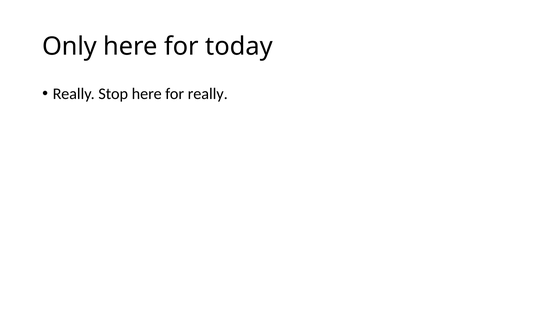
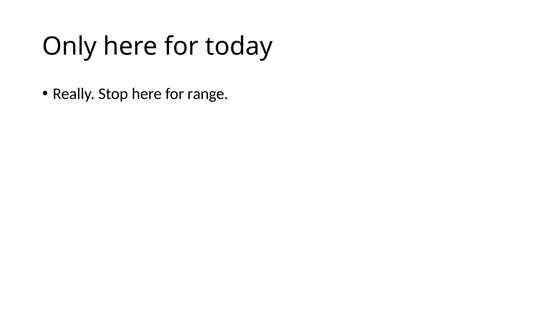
for really: really -> range (208, 94)
